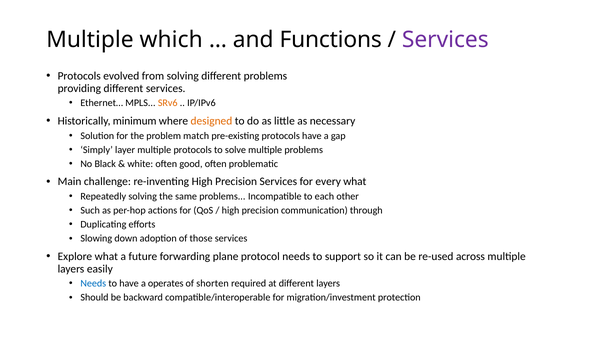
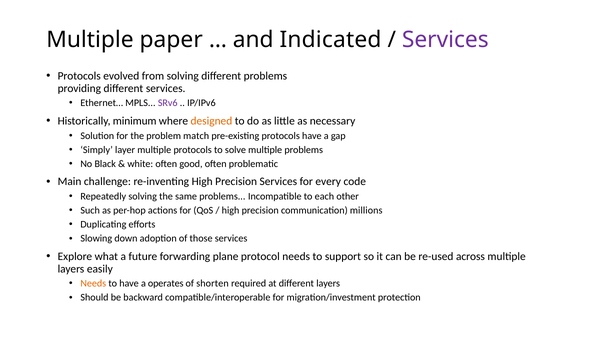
which: which -> paper (171, 40)
Functions: Functions -> Indicated (330, 40)
SRv6 colour: orange -> purple (168, 103)
every what: what -> code (355, 182)
through: through -> millions (366, 211)
Needs colour: blue -> orange (93, 284)
